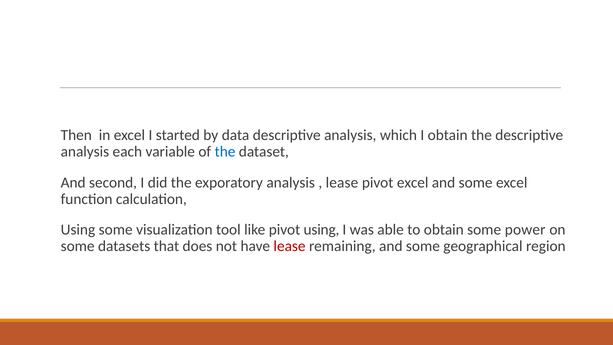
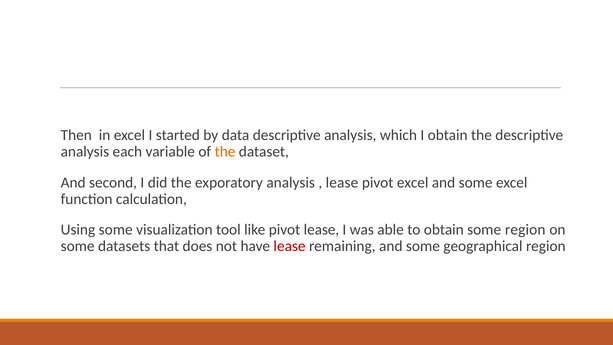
the colour: blue -> orange (225, 152)
pivot using: using -> lease (321, 230)
some power: power -> region (525, 230)
